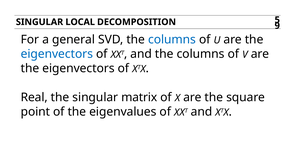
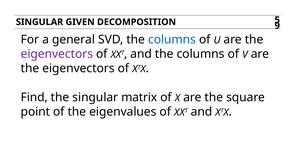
LOCAL: LOCAL -> GIVEN (80, 22)
eigenvectors colour: blue -> purple (57, 54)
Real: Real -> Find (34, 97)
